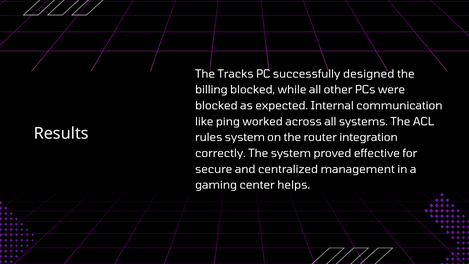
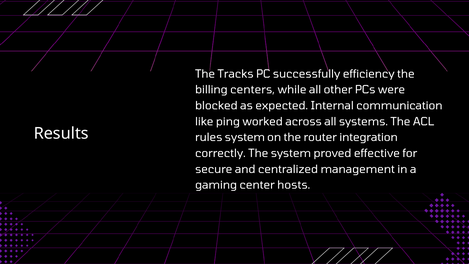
designed: designed -> efficiency (369, 74)
billing blocked: blocked -> centers (253, 90)
helps: helps -> hosts (294, 185)
